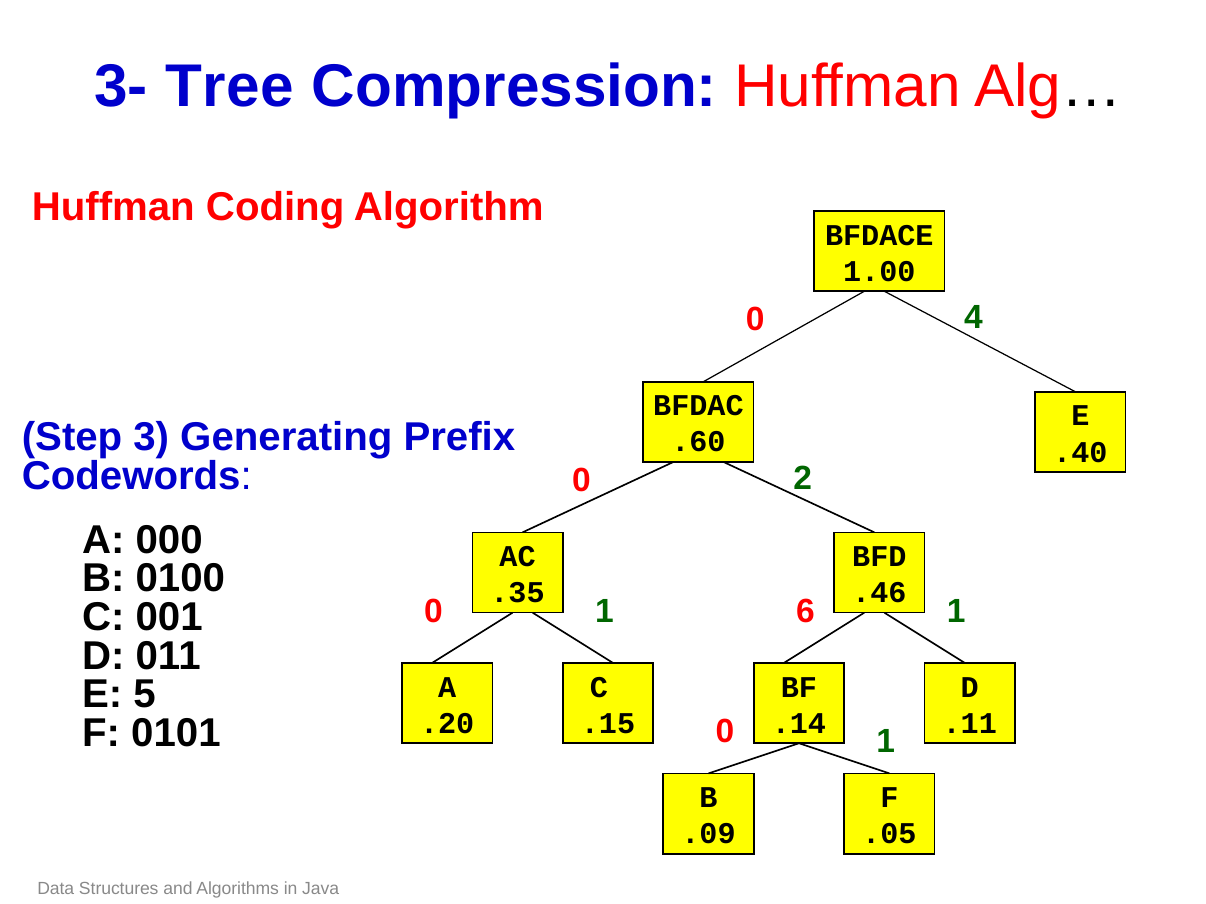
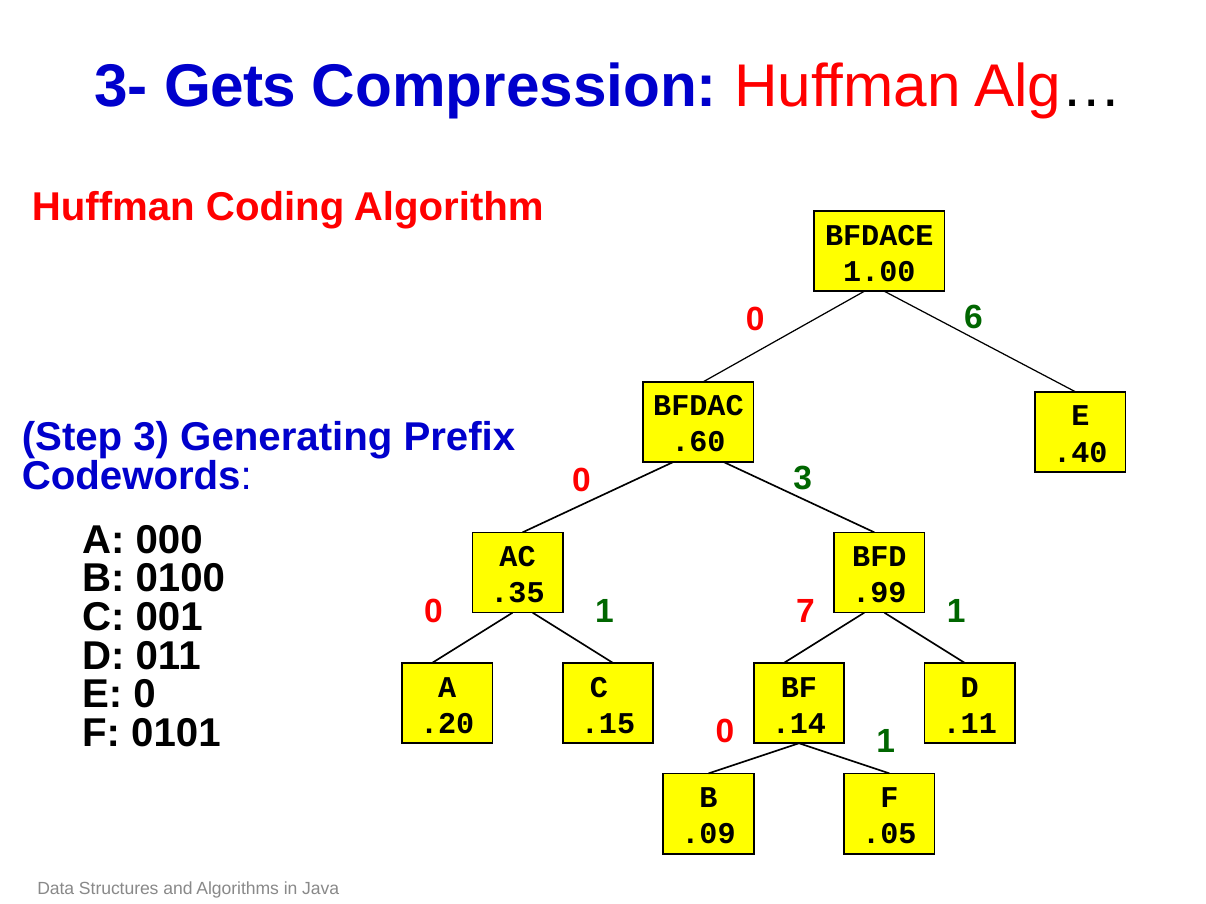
Tree: Tree -> Gets (230, 87)
4: 4 -> 6 (973, 318)
0 2: 2 -> 3 (803, 479)
.46: .46 -> .99 (879, 593)
6: 6 -> 7 (805, 611)
E 5: 5 -> 0 (145, 695)
